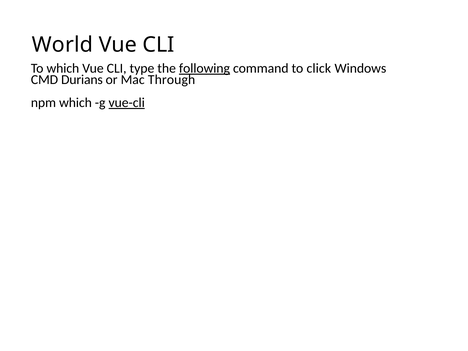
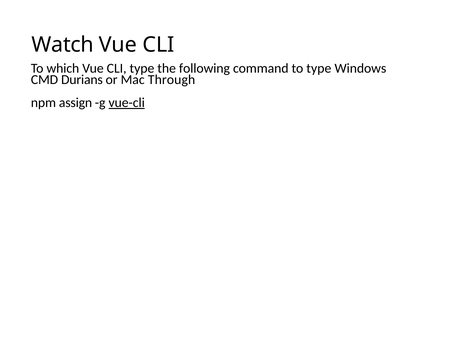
World: World -> Watch (63, 45)
following underline: present -> none (204, 68)
to click: click -> type (319, 68)
npm which: which -> assign (76, 103)
